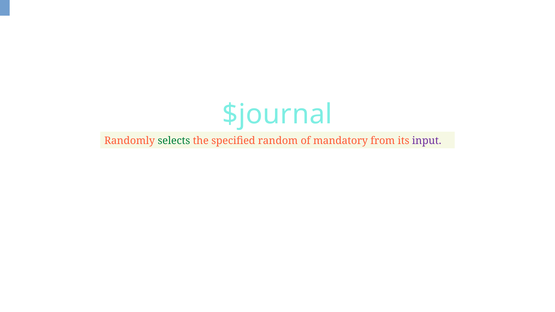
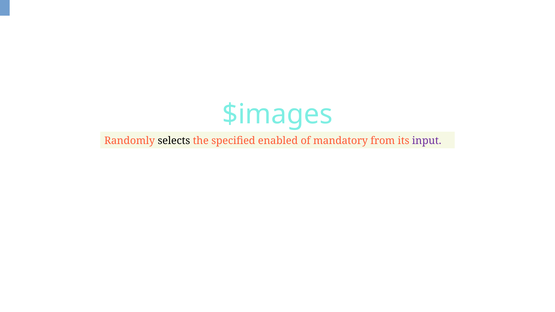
$journal: $journal -> $images (277, 114)
selects colour: green -> black (174, 141)
random: random -> enabled (278, 141)
